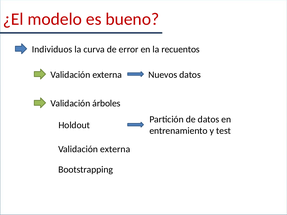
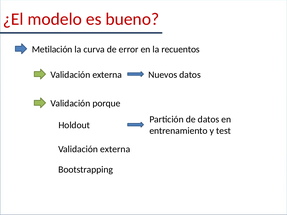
Individuos: Individuos -> Metilación (52, 49)
árboles: árboles -> porque (106, 104)
